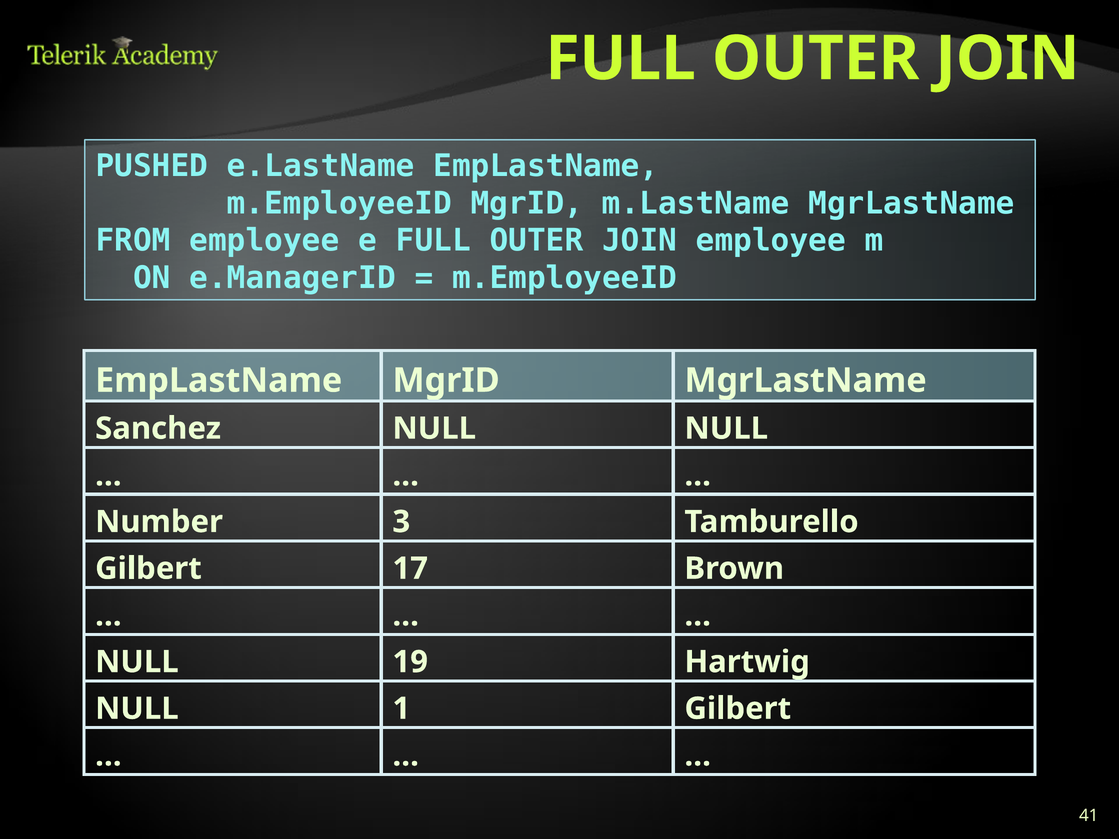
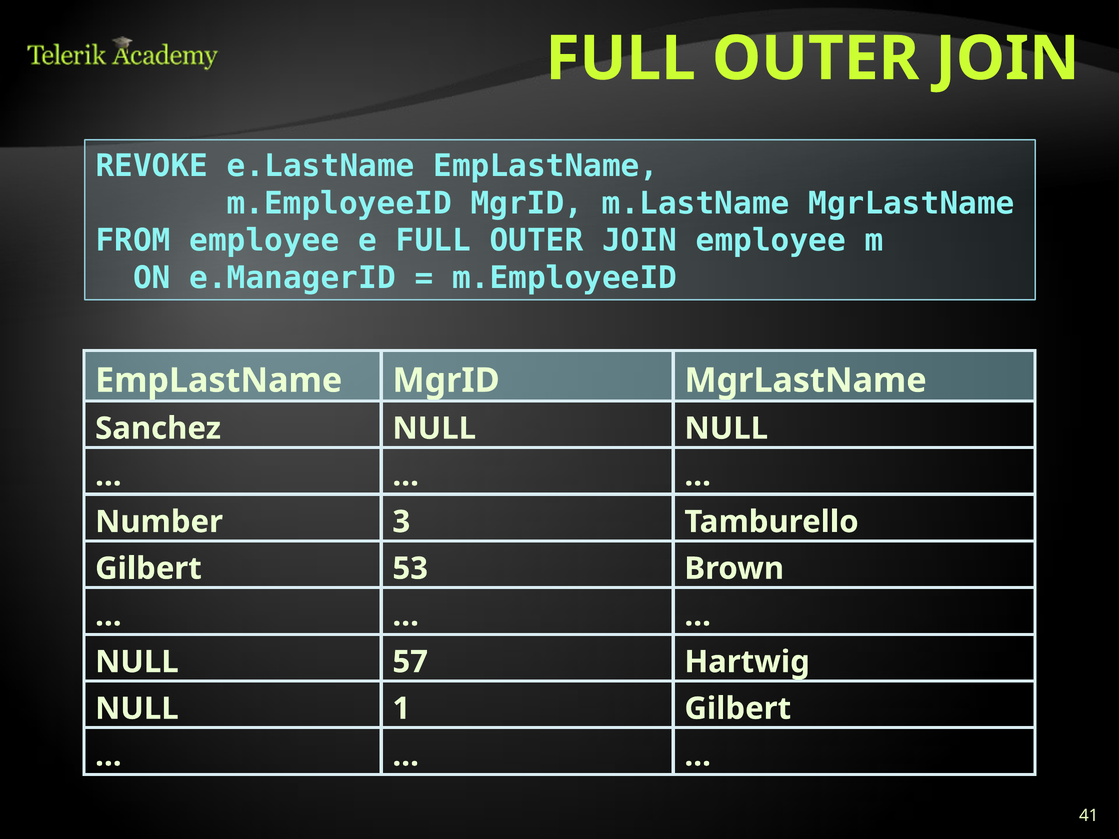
PUSHED: PUSHED -> REVOKE (152, 166)
17: 17 -> 53 (410, 569)
19: 19 -> 57 (410, 662)
